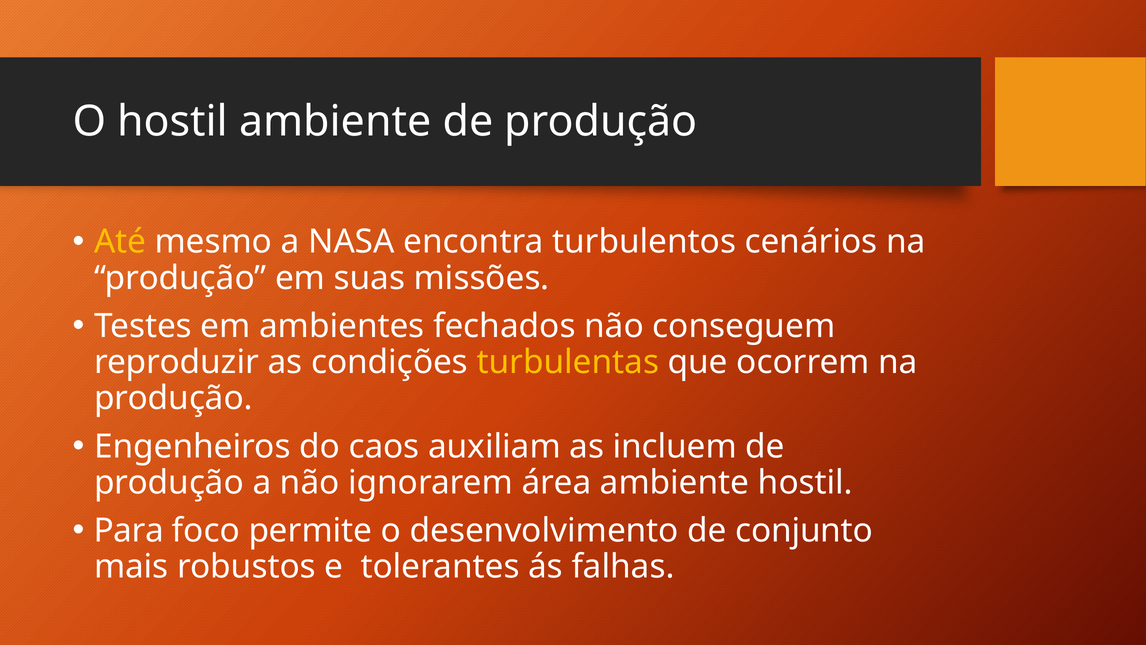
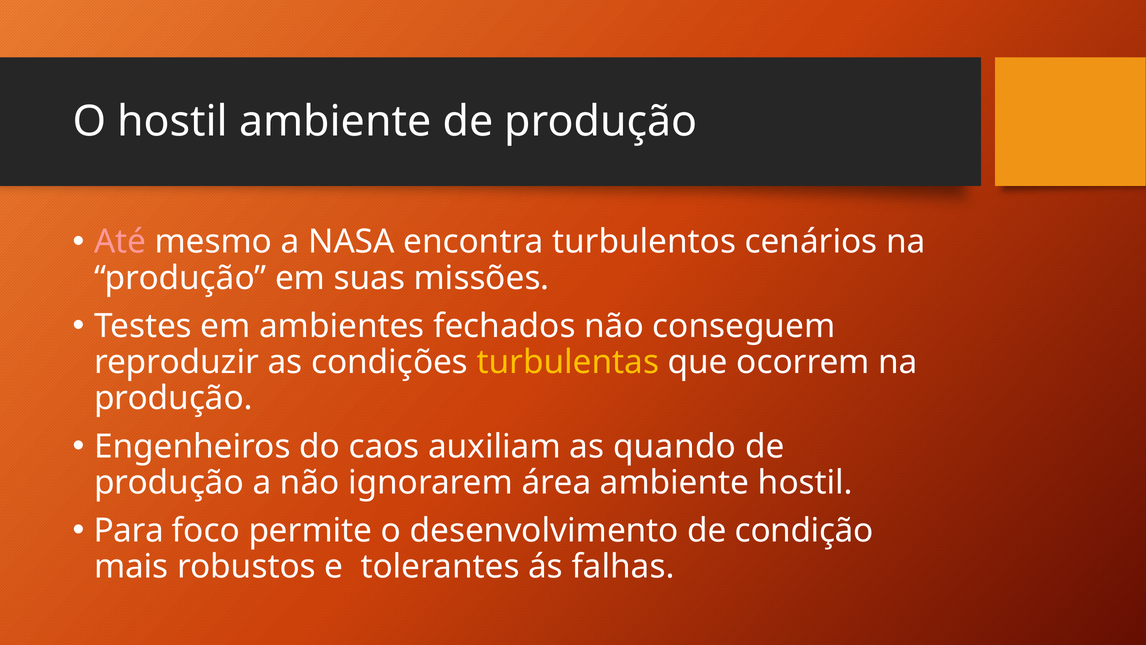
Até colour: yellow -> pink (120, 242)
incluem: incluem -> quando (675, 446)
conjunto: conjunto -> condição (804, 530)
